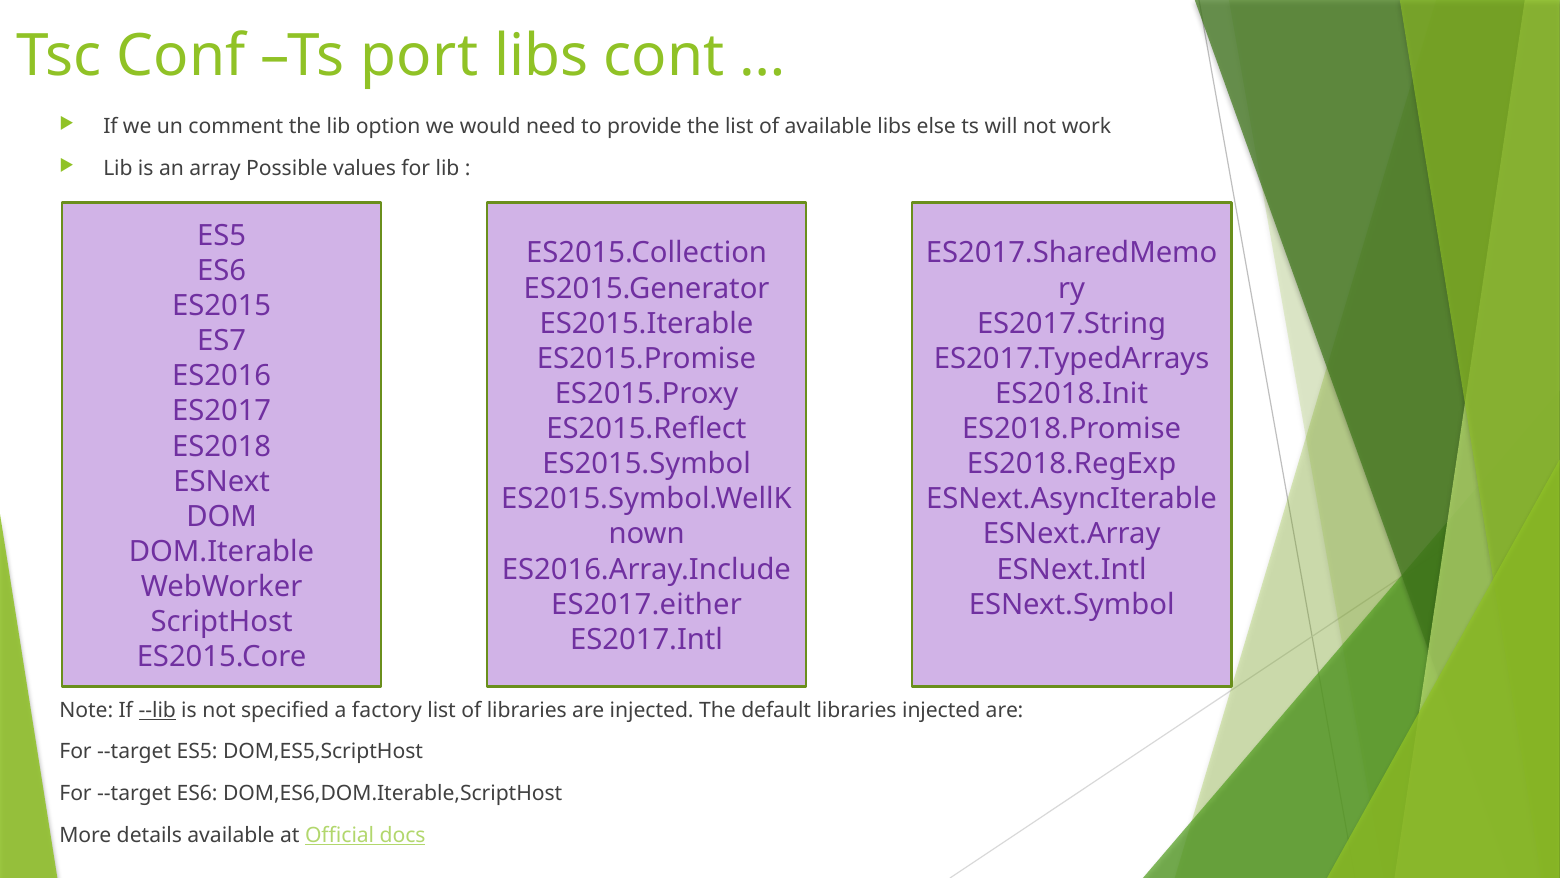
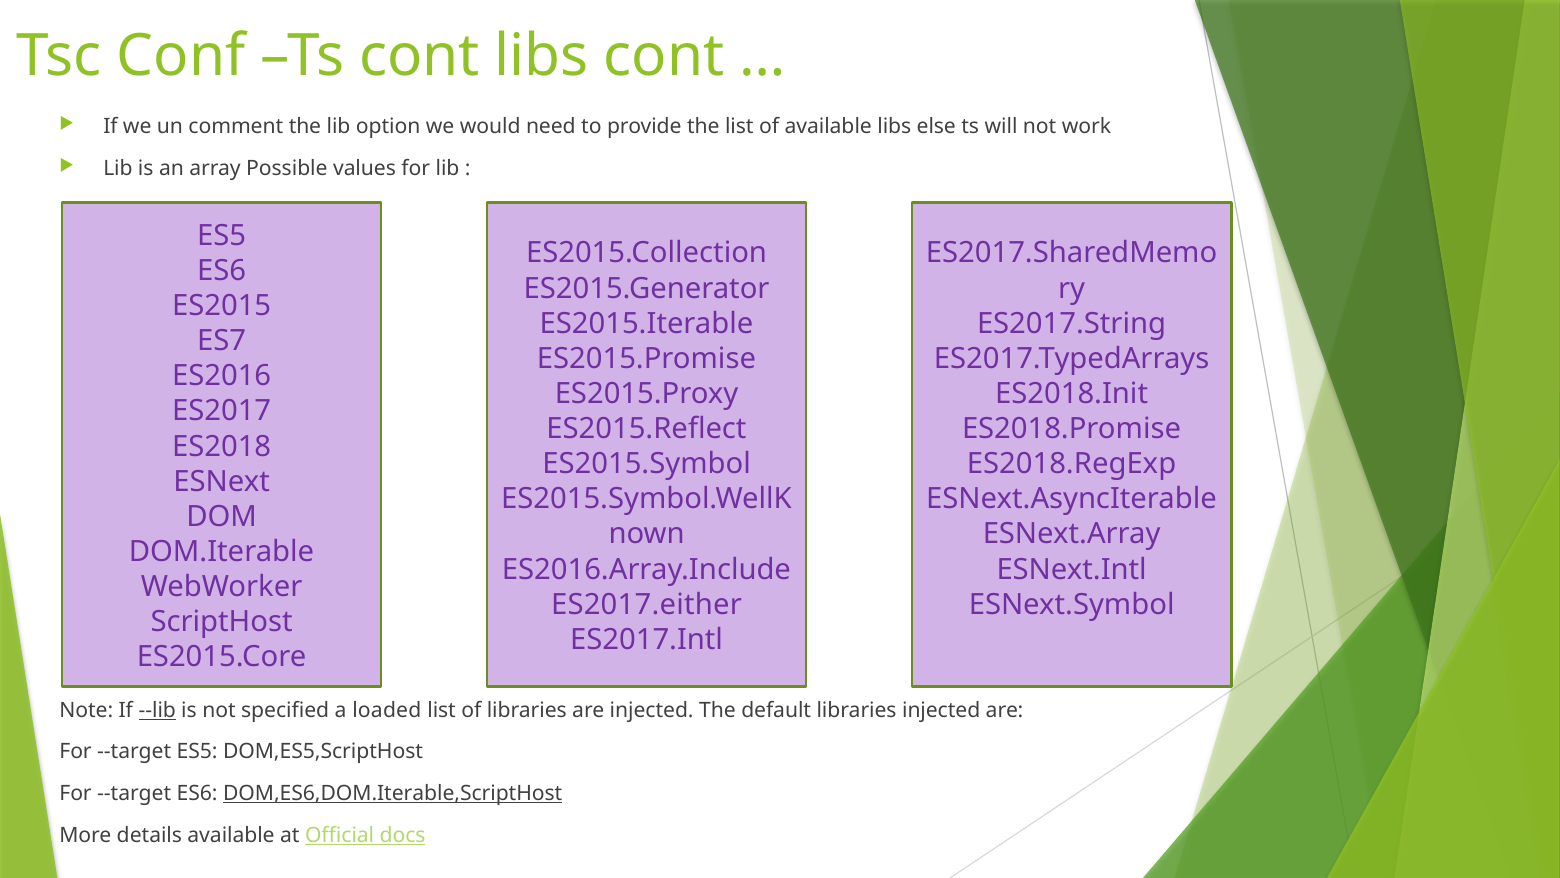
Ts port: port -> cont (420, 57)
factory: factory -> loaded (387, 710)
DOM,ES6,DOM.Iterable,ScriptHost underline: none -> present (393, 793)
